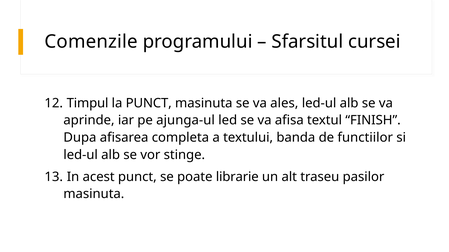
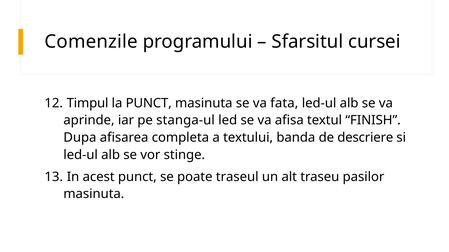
ales: ales -> fata (284, 103)
ajunga-ul: ajunga-ul -> stanga-ul (185, 121)
functiilor: functiilor -> descriere (365, 138)
librarie: librarie -> traseul (237, 177)
